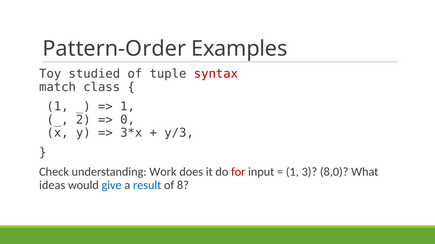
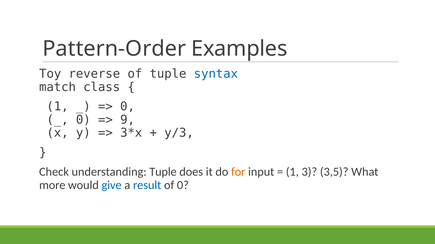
studied: studied -> reverse (94, 74)
syntax colour: red -> blue (216, 74)
1: 1 -> 0 (127, 107)
2: 2 -> 0 (83, 120)
0: 0 -> 9 (128, 120)
understanding Work: Work -> Tuple (163, 172)
for colour: red -> orange (238, 172)
8,0: 8,0 -> 3,5 (334, 172)
ideas: ideas -> more (52, 186)
of 8: 8 -> 0 (183, 186)
